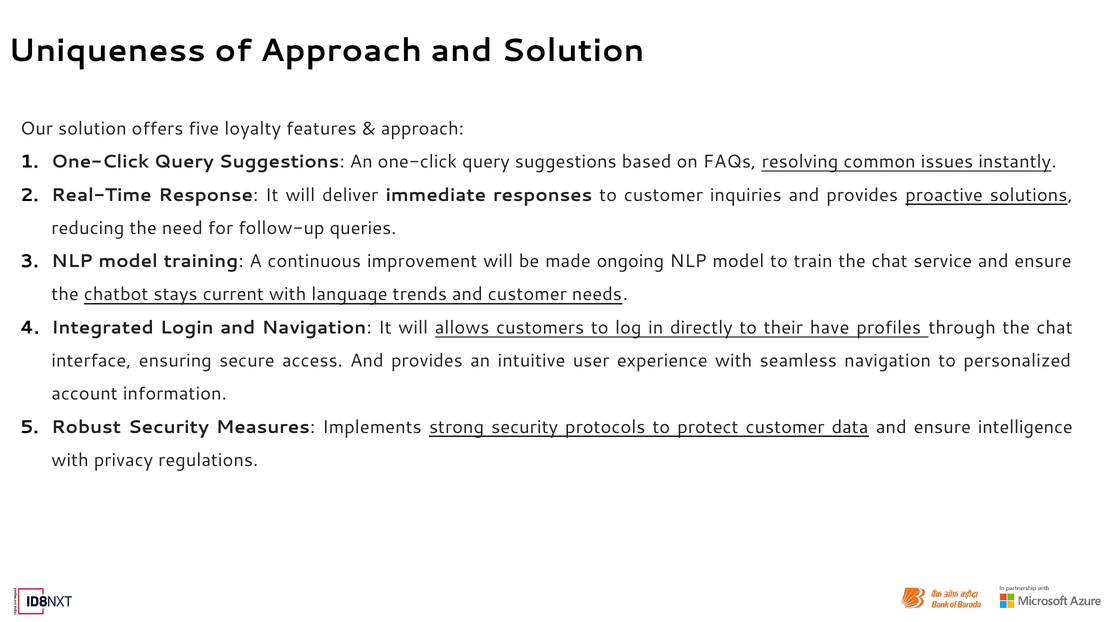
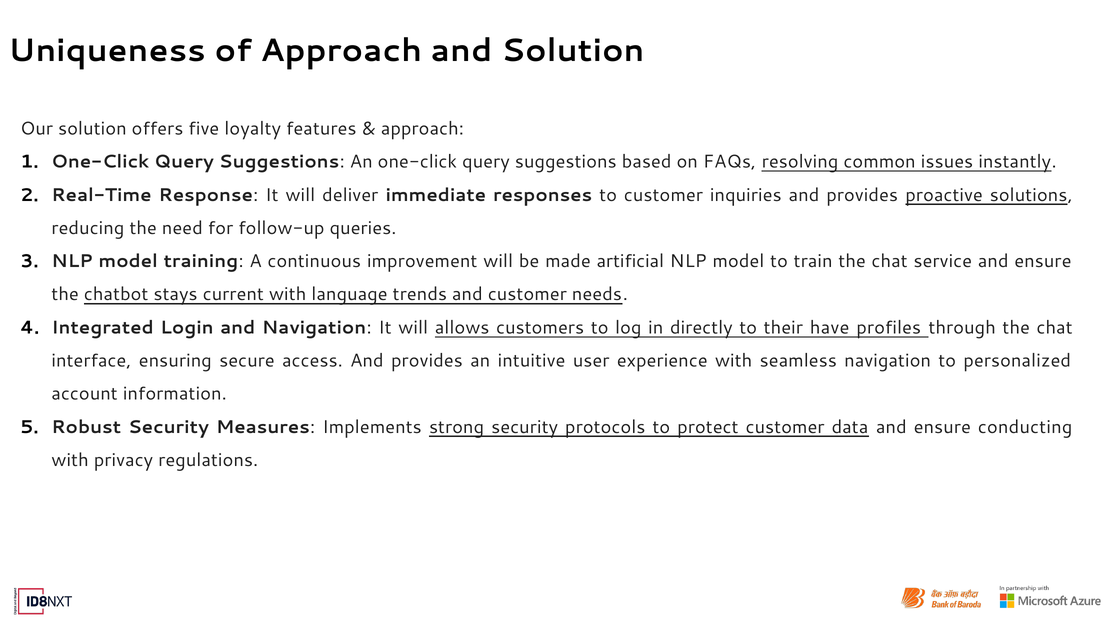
ongoing: ongoing -> artificial (630, 261)
intelligence: intelligence -> conducting (1025, 427)
